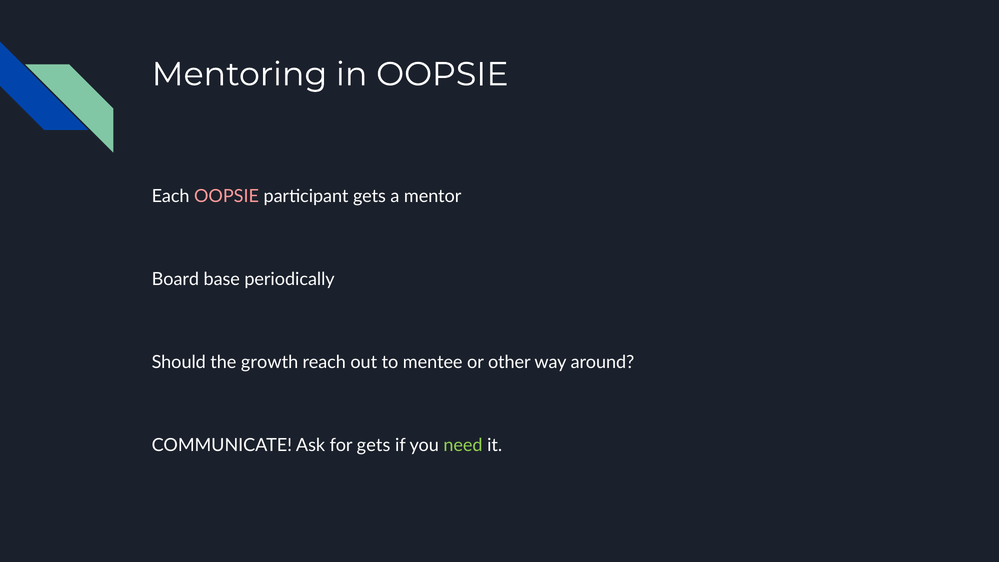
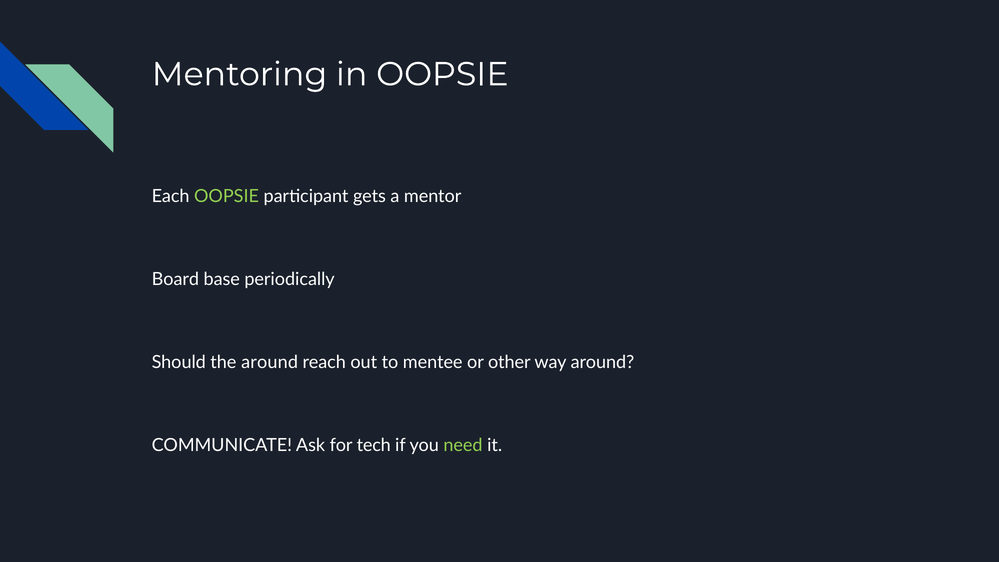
OOPSIE colour: pink -> light green (226, 196)
the growth: growth -> around (270, 362)
for gets: gets -> tech (374, 445)
